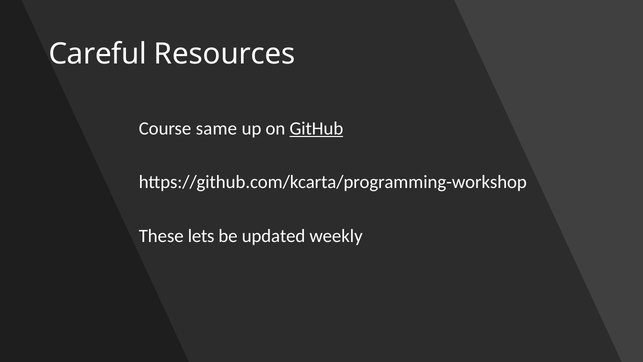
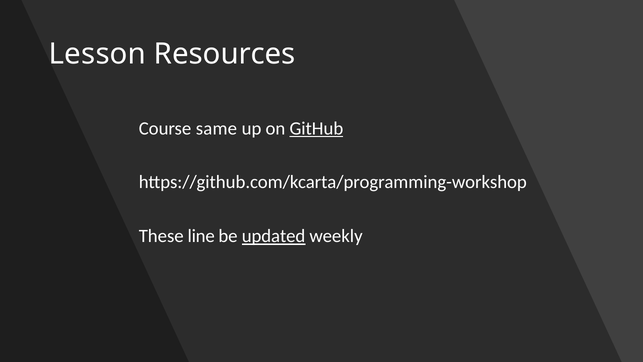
Careful: Careful -> Lesson (97, 54)
lets: lets -> line (201, 236)
updated underline: none -> present (274, 236)
